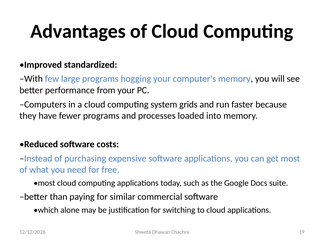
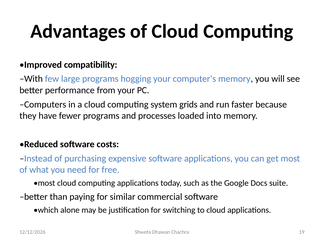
standardized: standardized -> compatibility (91, 65)
